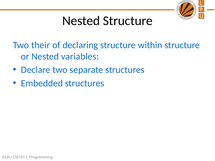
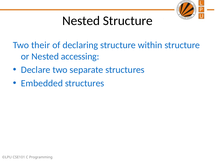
variables: variables -> accessing (80, 57)
